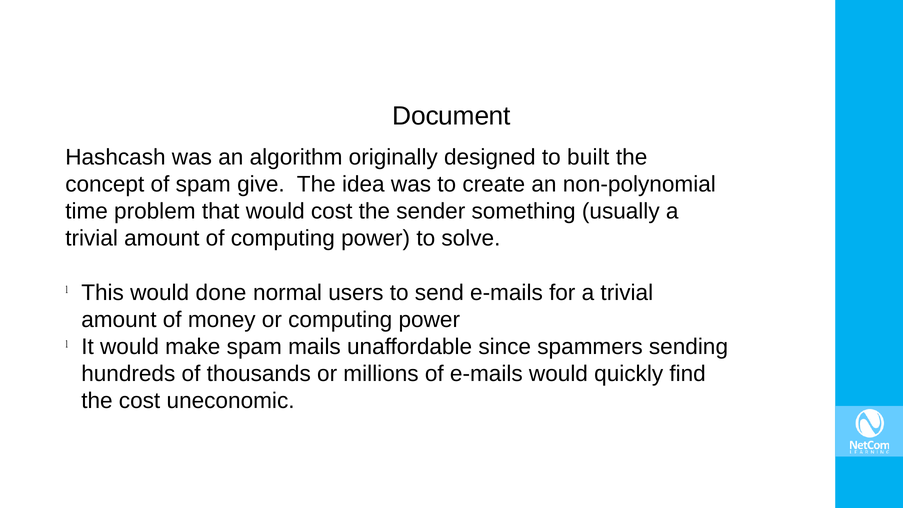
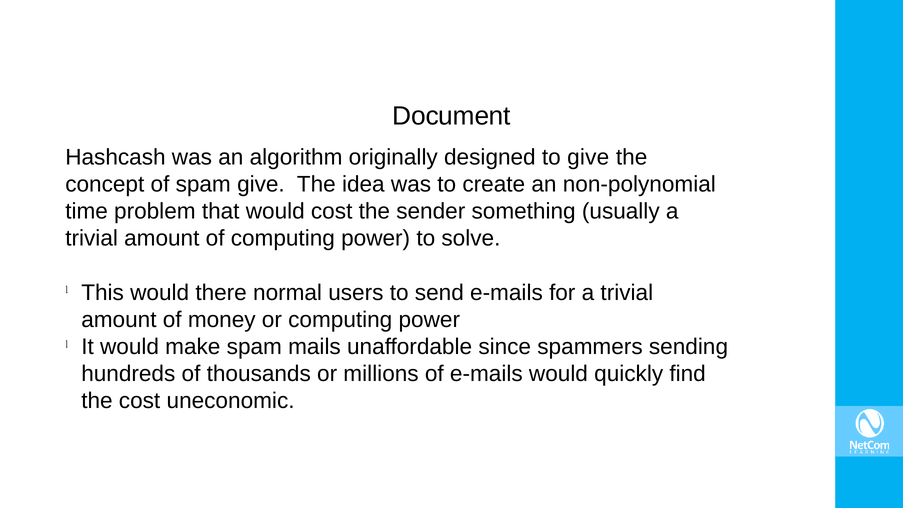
to built: built -> give (588, 157)
done: done -> there (221, 293)
